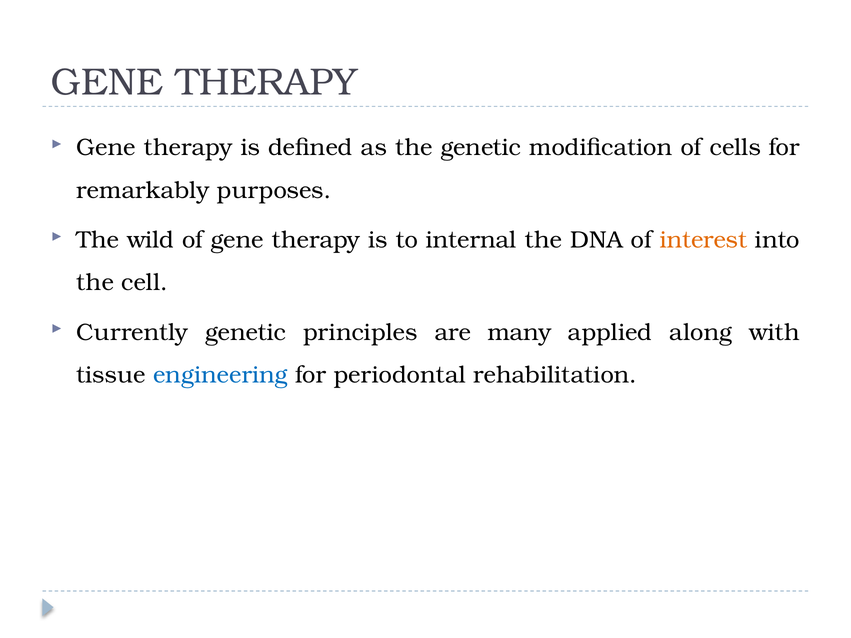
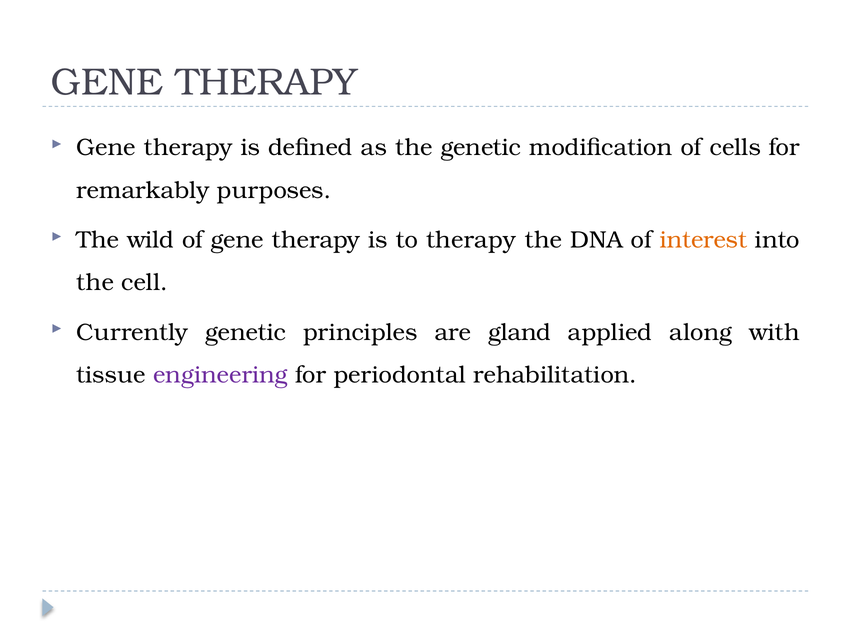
to internal: internal -> therapy (471, 240)
many: many -> gland (520, 332)
engineering colour: blue -> purple (220, 375)
